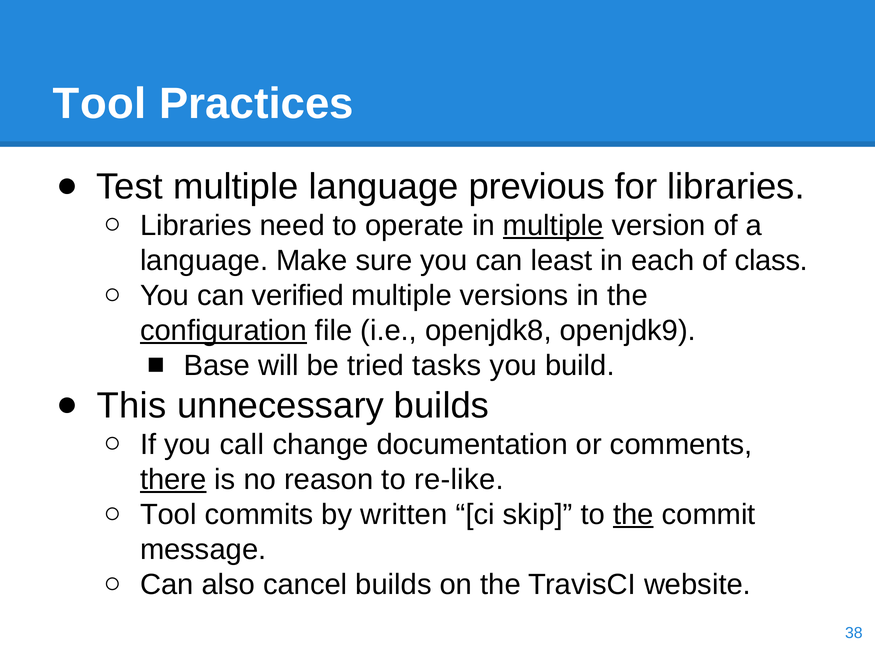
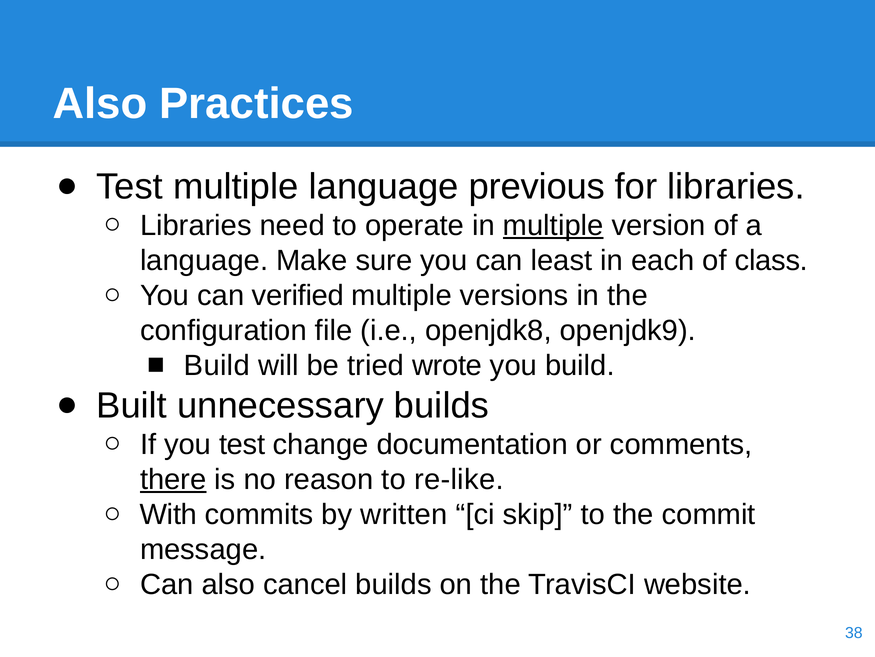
Tool: Tool -> Also (100, 104)
configuration underline: present -> none (223, 330)
Base: Base -> Build (217, 365)
tasks: tasks -> wrote (447, 365)
This: This -> Built (132, 405)
you call: call -> test (242, 444)
Tool: Tool -> With (168, 514)
the underline: present -> none (633, 514)
